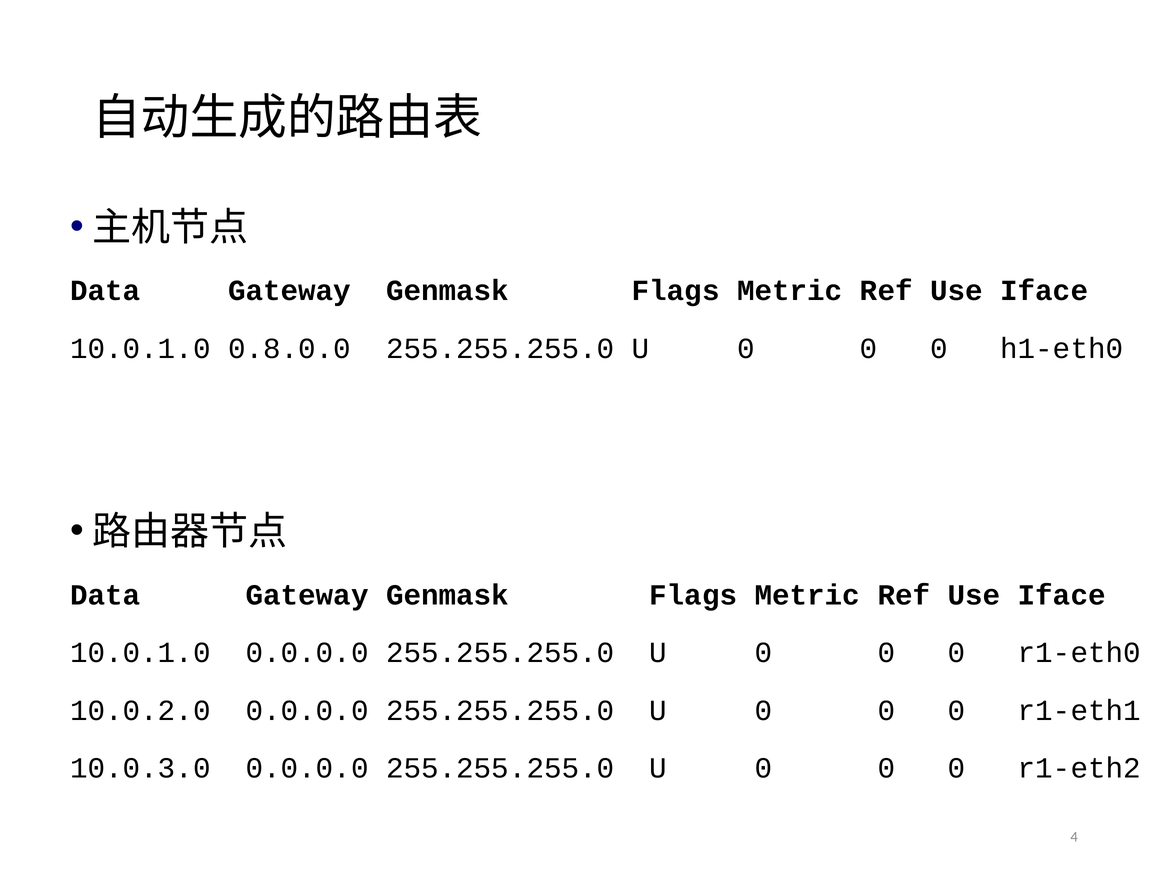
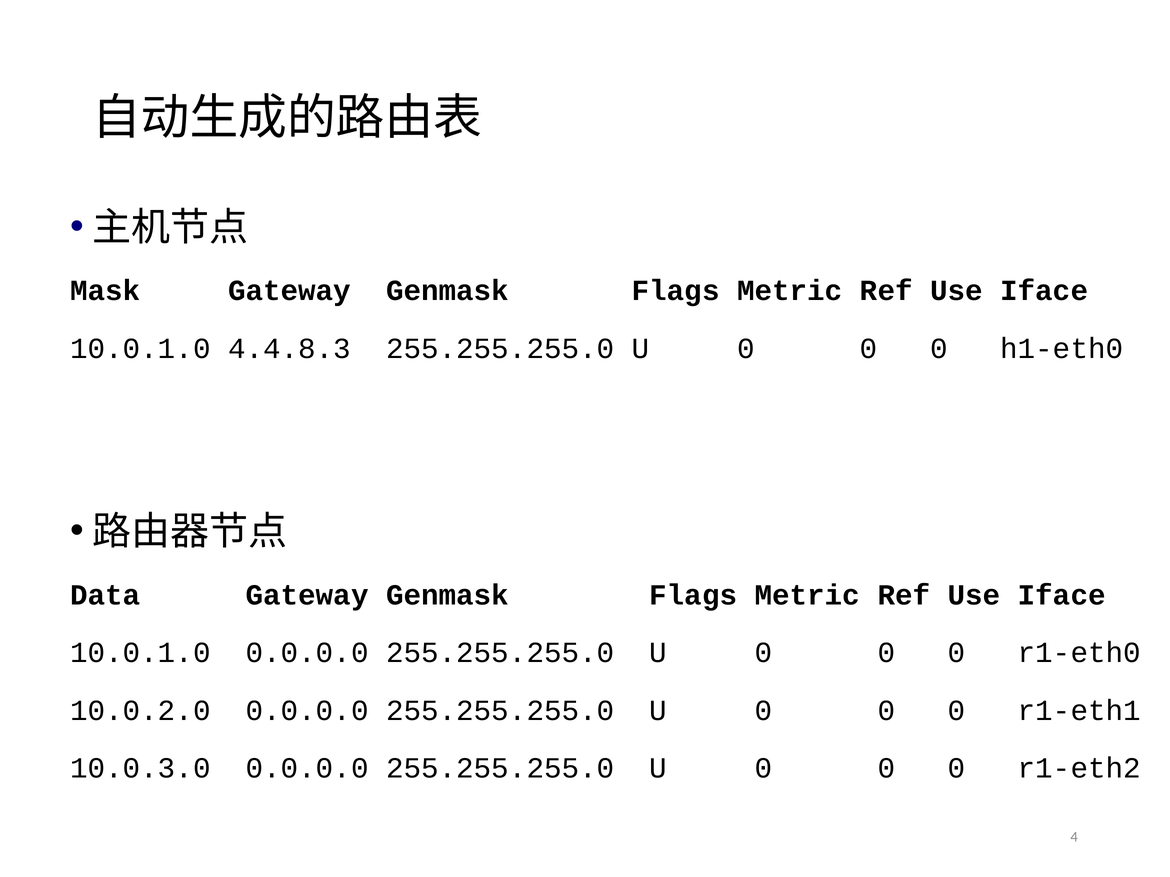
Data: Data -> Mask (105, 291)
0.8.0.0: 0.8.0.0 -> 4.4.8.3 (290, 349)
